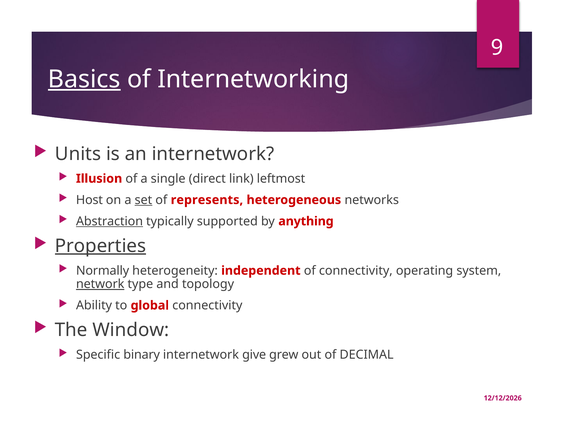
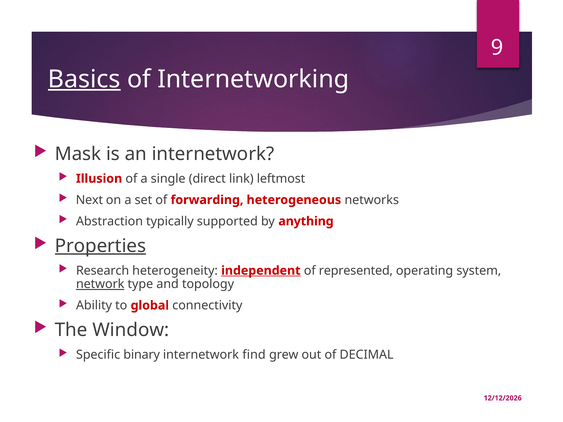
Units: Units -> Mask (78, 154)
Host: Host -> Next (89, 200)
set underline: present -> none (143, 200)
represents: represents -> forwarding (207, 200)
Abstraction underline: present -> none (109, 221)
Normally: Normally -> Research (103, 271)
independent underline: none -> present (261, 271)
of connectivity: connectivity -> represented (356, 271)
give: give -> find (254, 355)
